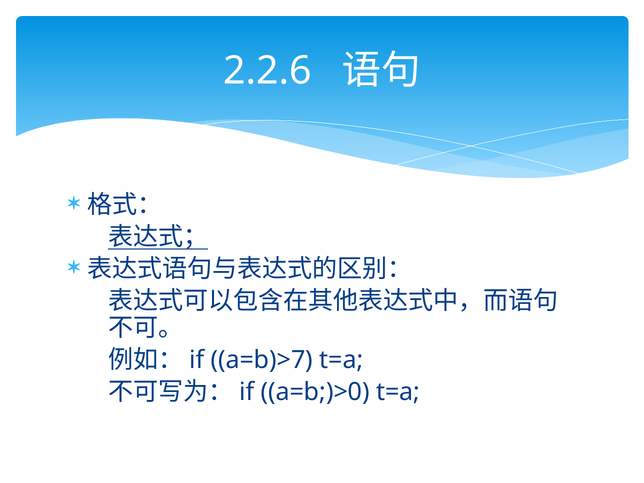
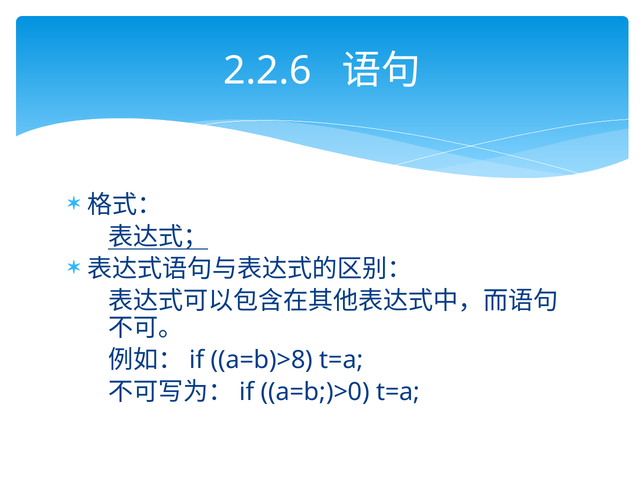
a=b)>7: a=b)>7 -> a=b)>8 (262, 360)
